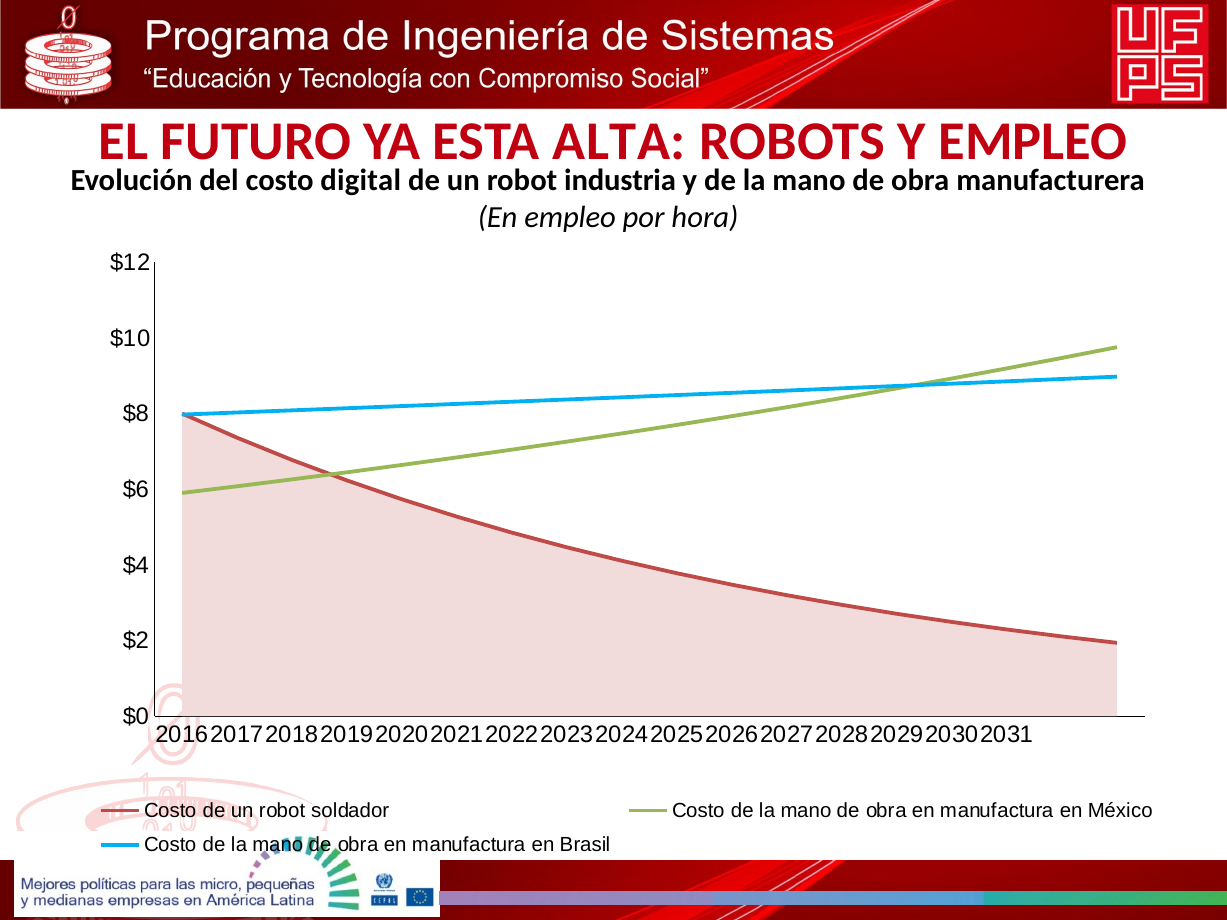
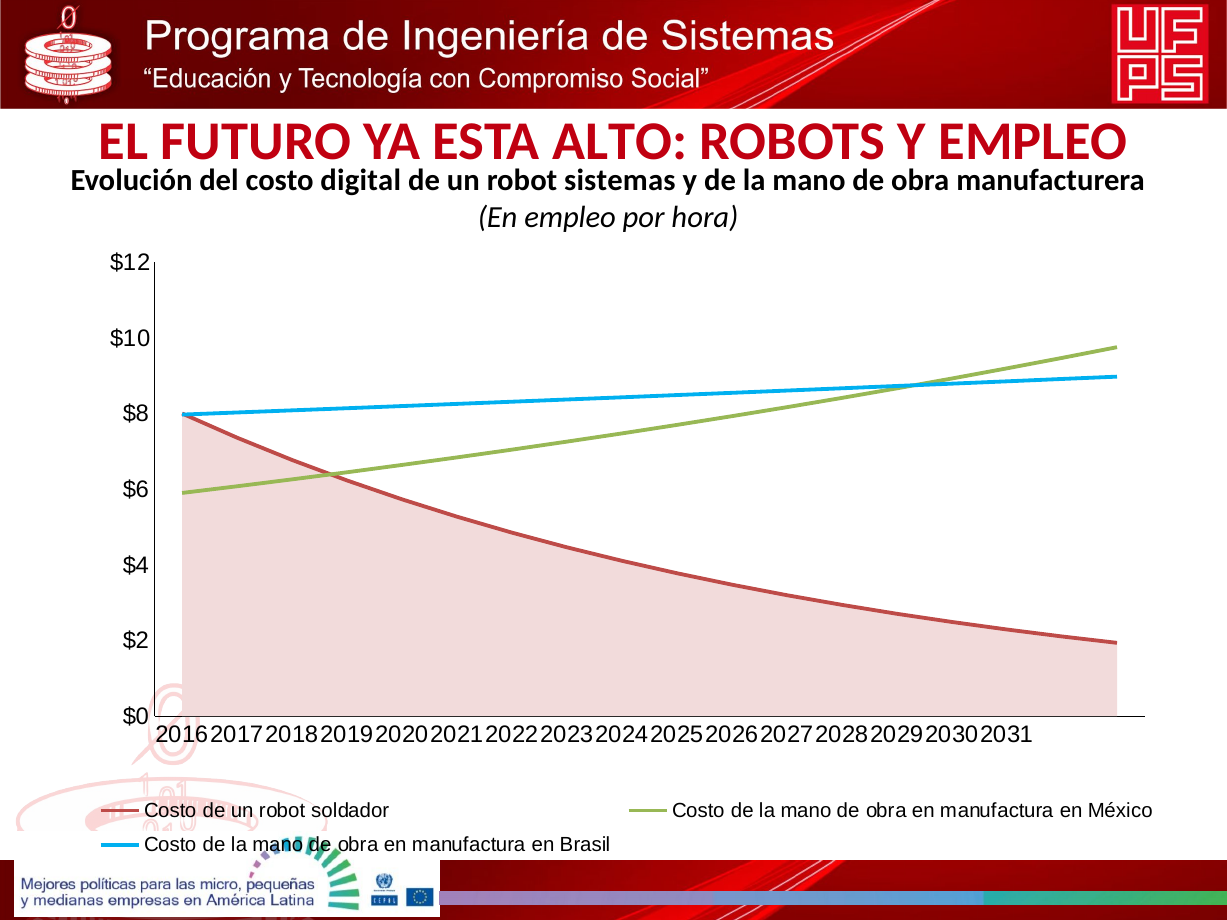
ALTA: ALTA -> ALTO (620, 142)
industria: industria -> sistemas (620, 180)
